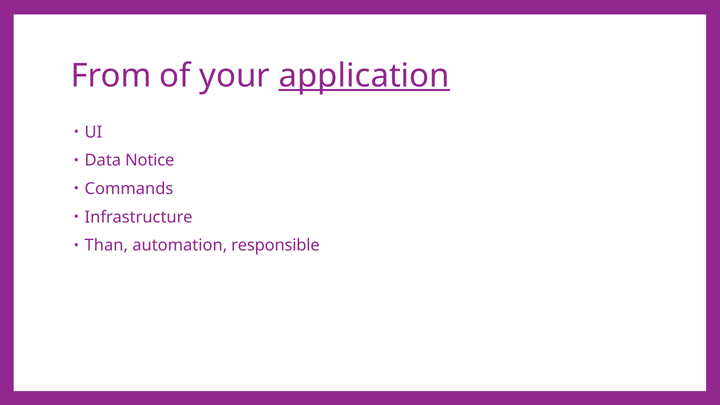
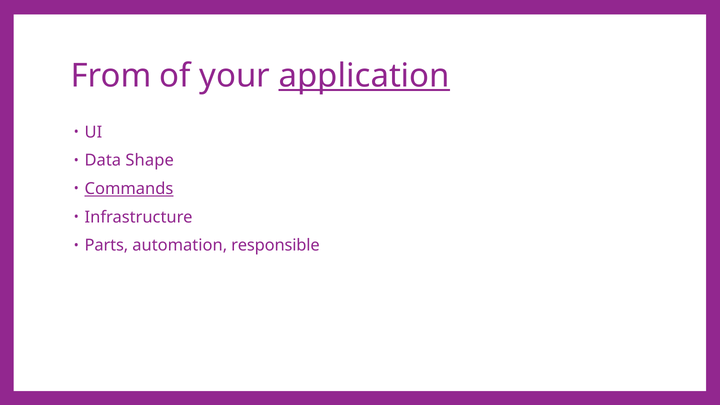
Notice: Notice -> Shape (150, 160)
Commands underline: none -> present (129, 189)
Than: Than -> Parts (106, 245)
